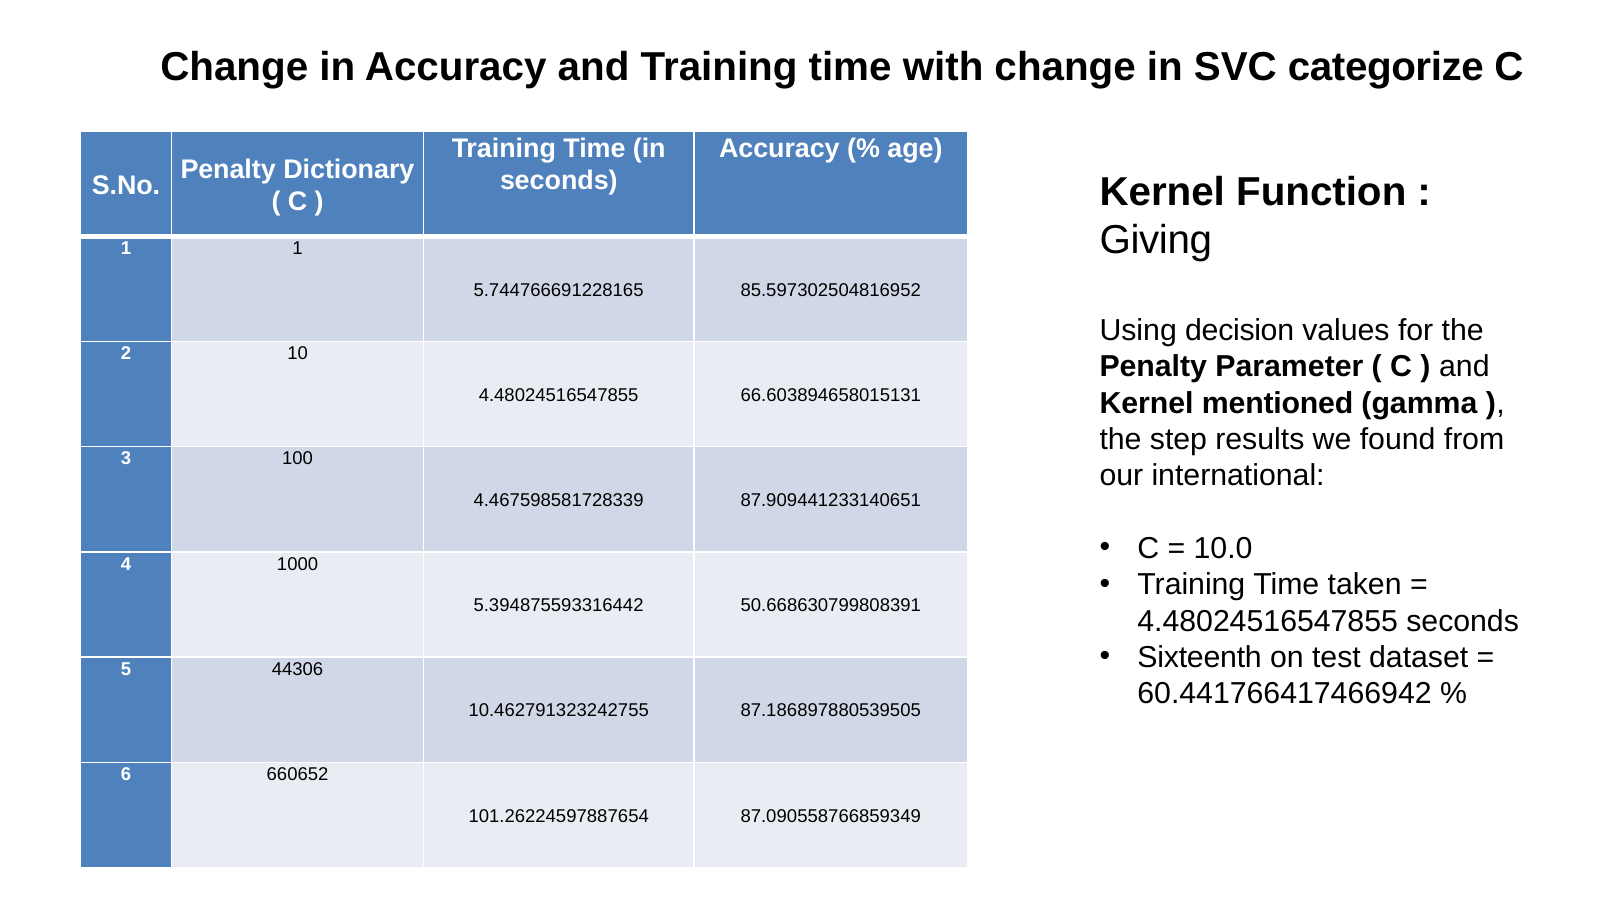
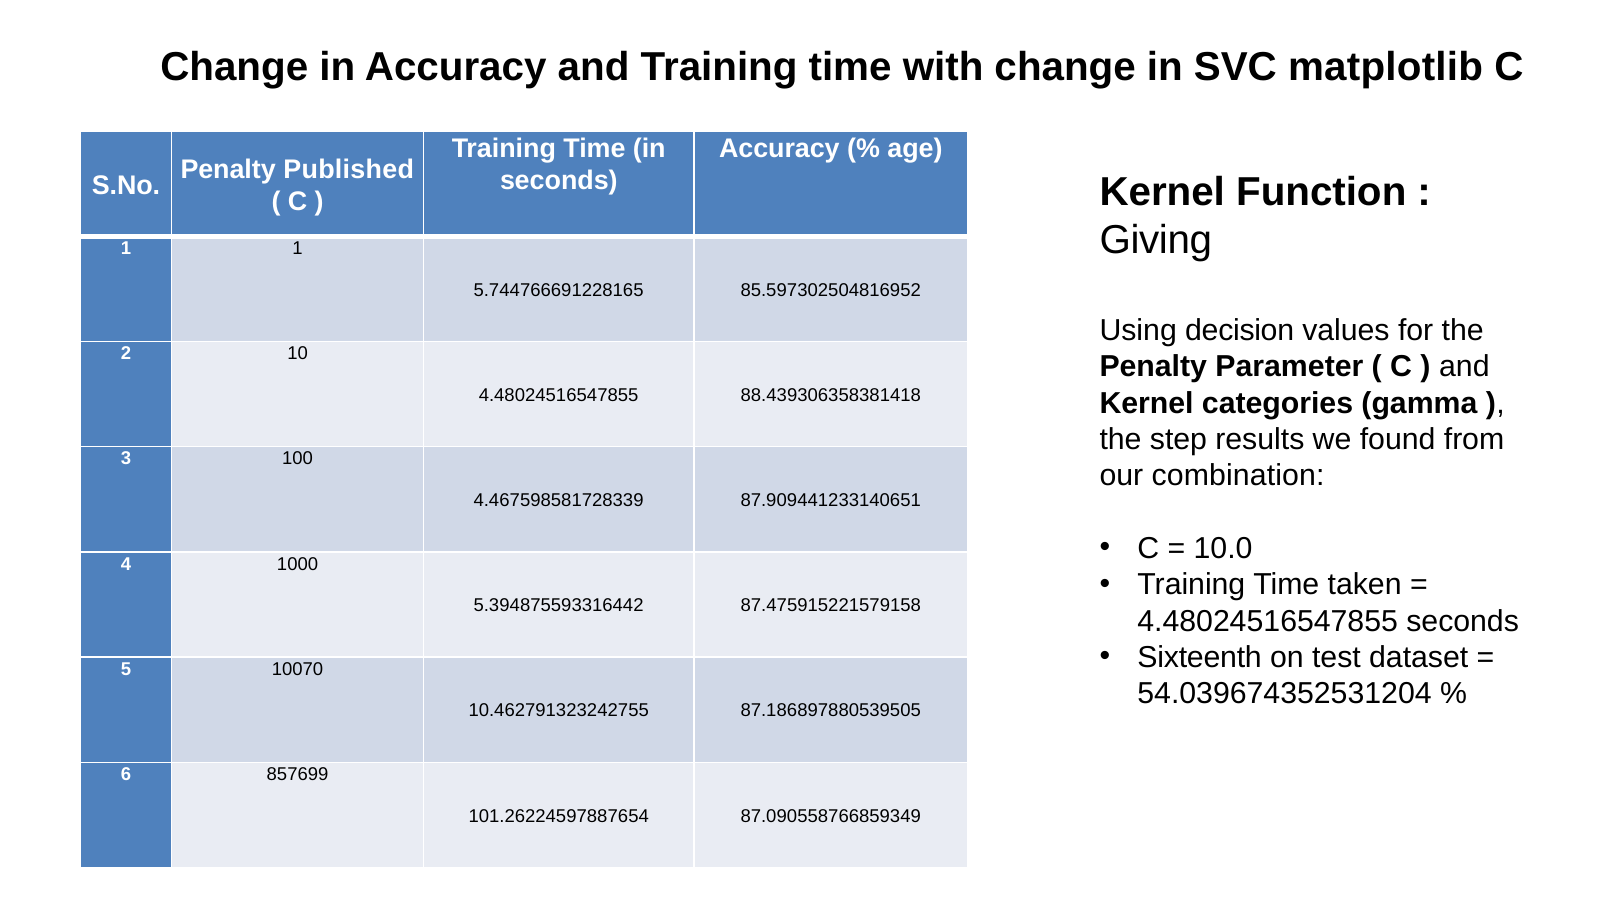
categorize: categorize -> matplotlib (1386, 68)
Dictionary: Dictionary -> Published (349, 169)
66.603894658015131: 66.603894658015131 -> 88.439306358381418 (831, 395)
mentioned: mentioned -> categories (1278, 403)
international: international -> combination (1238, 476)
50.668630799808391: 50.668630799808391 -> 87.475915221579158 (831, 605)
44306: 44306 -> 10070 (298, 669)
60.441766417466942: 60.441766417466942 -> 54.039674352531204 (1285, 694)
660652: 660652 -> 857699 (298, 774)
